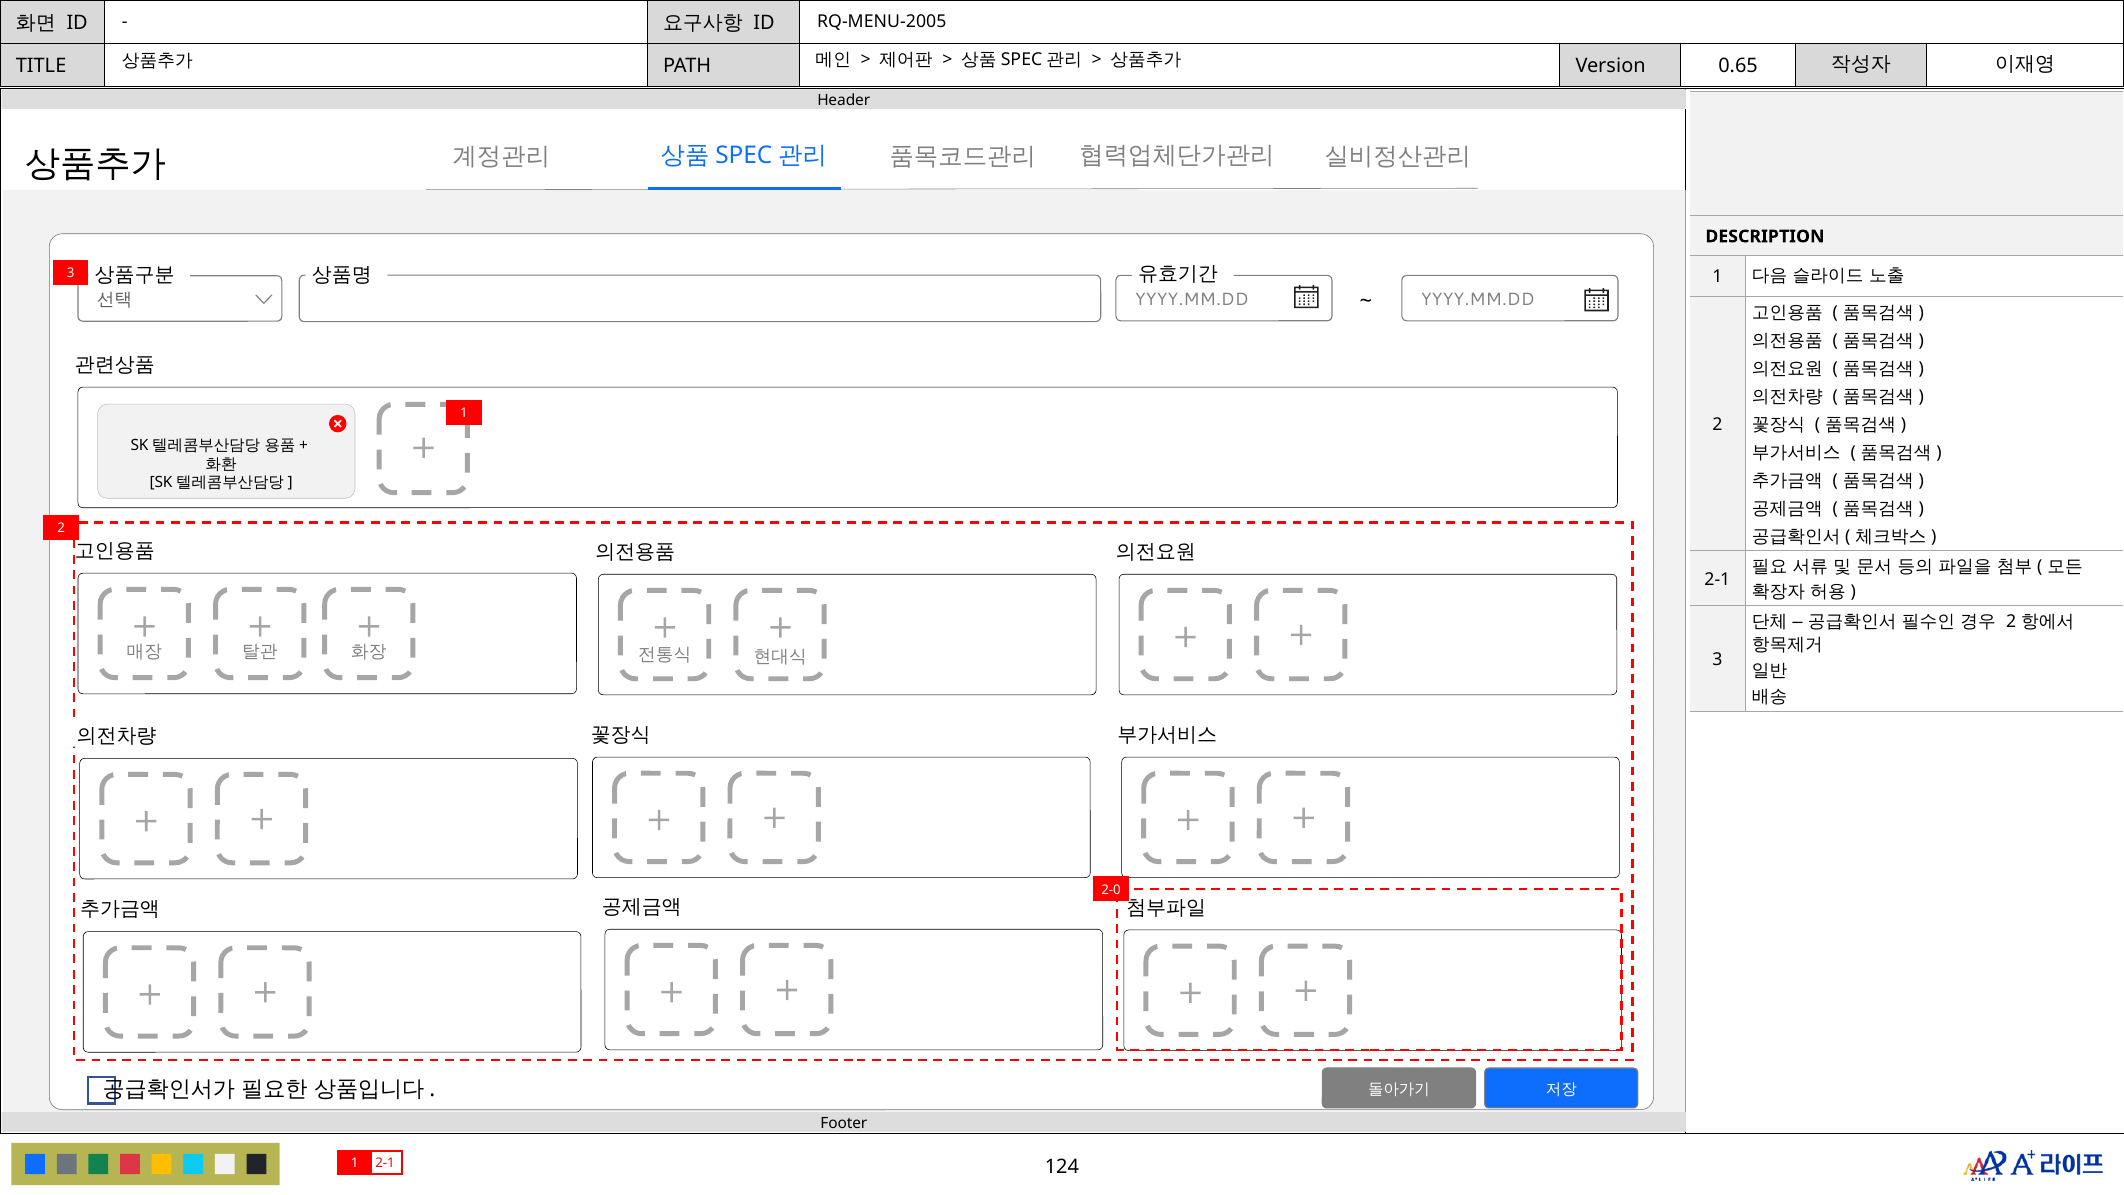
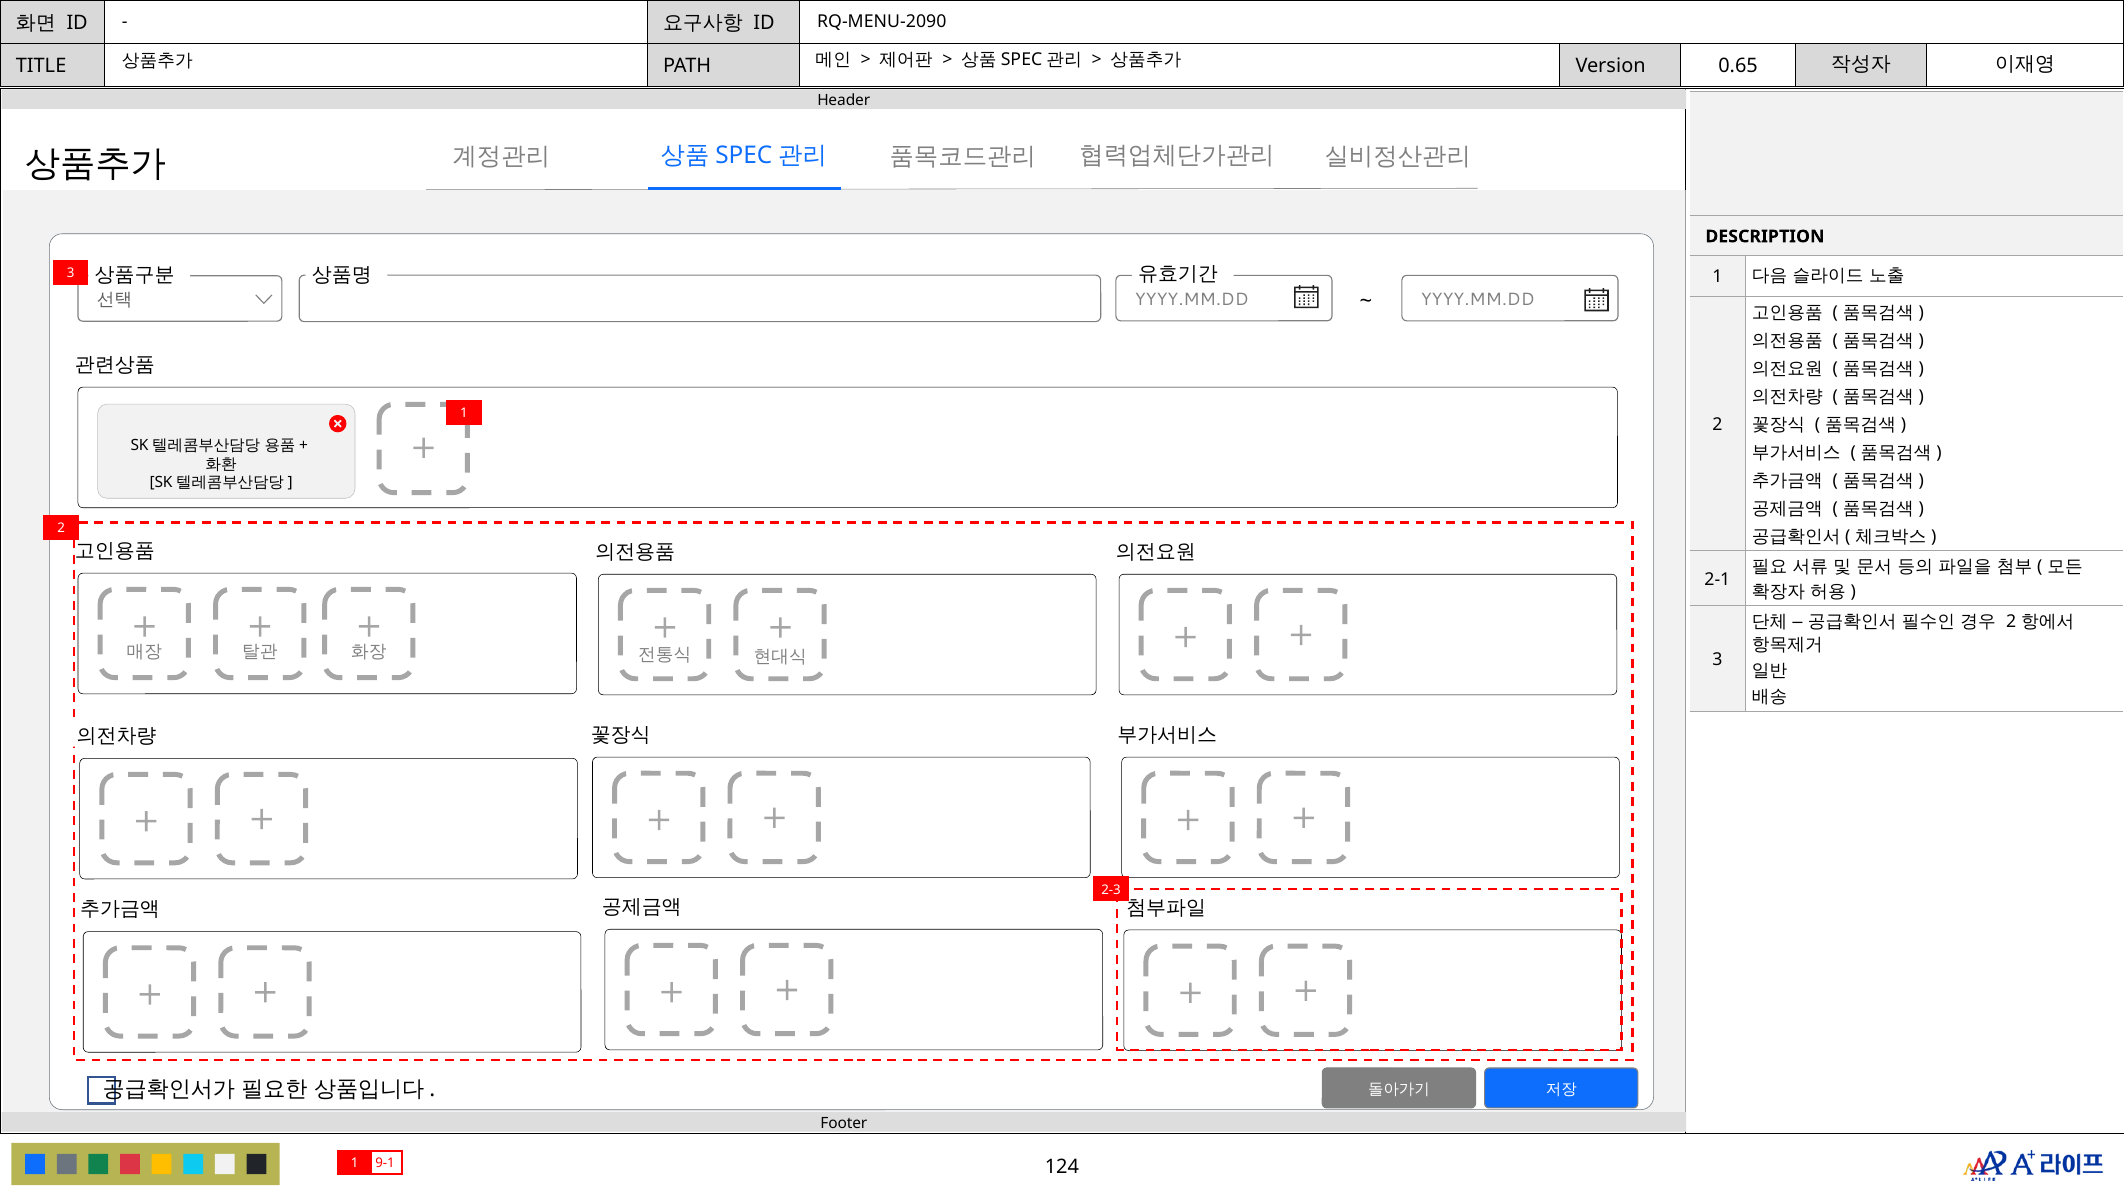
RQ-MENU-2005: RQ-MENU-2005 -> RQ-MENU-2090 (882, 21)
2-0: 2-0 -> 2-3 (1111, 889)
2-1: 2-1 -> 9-1 (385, 1163)
